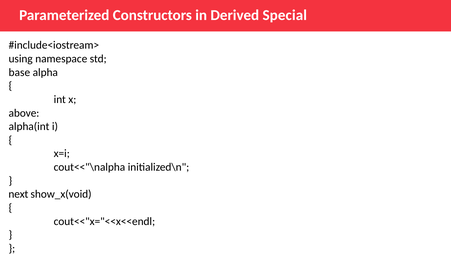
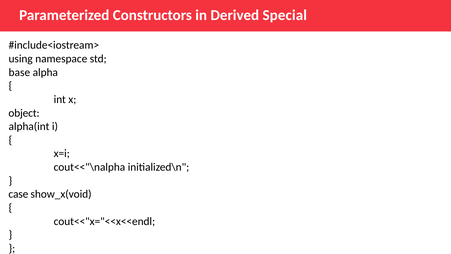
above: above -> object (24, 113)
next: next -> case (18, 194)
